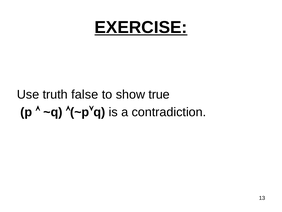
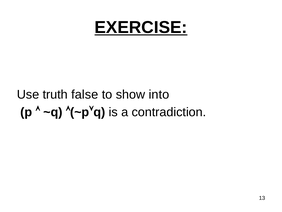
true: true -> into (159, 94)
